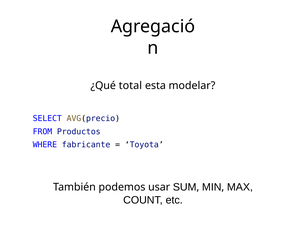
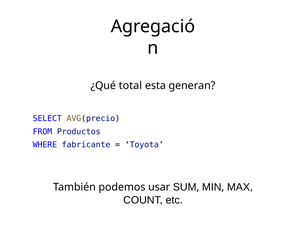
modelar: modelar -> generan (192, 85)
